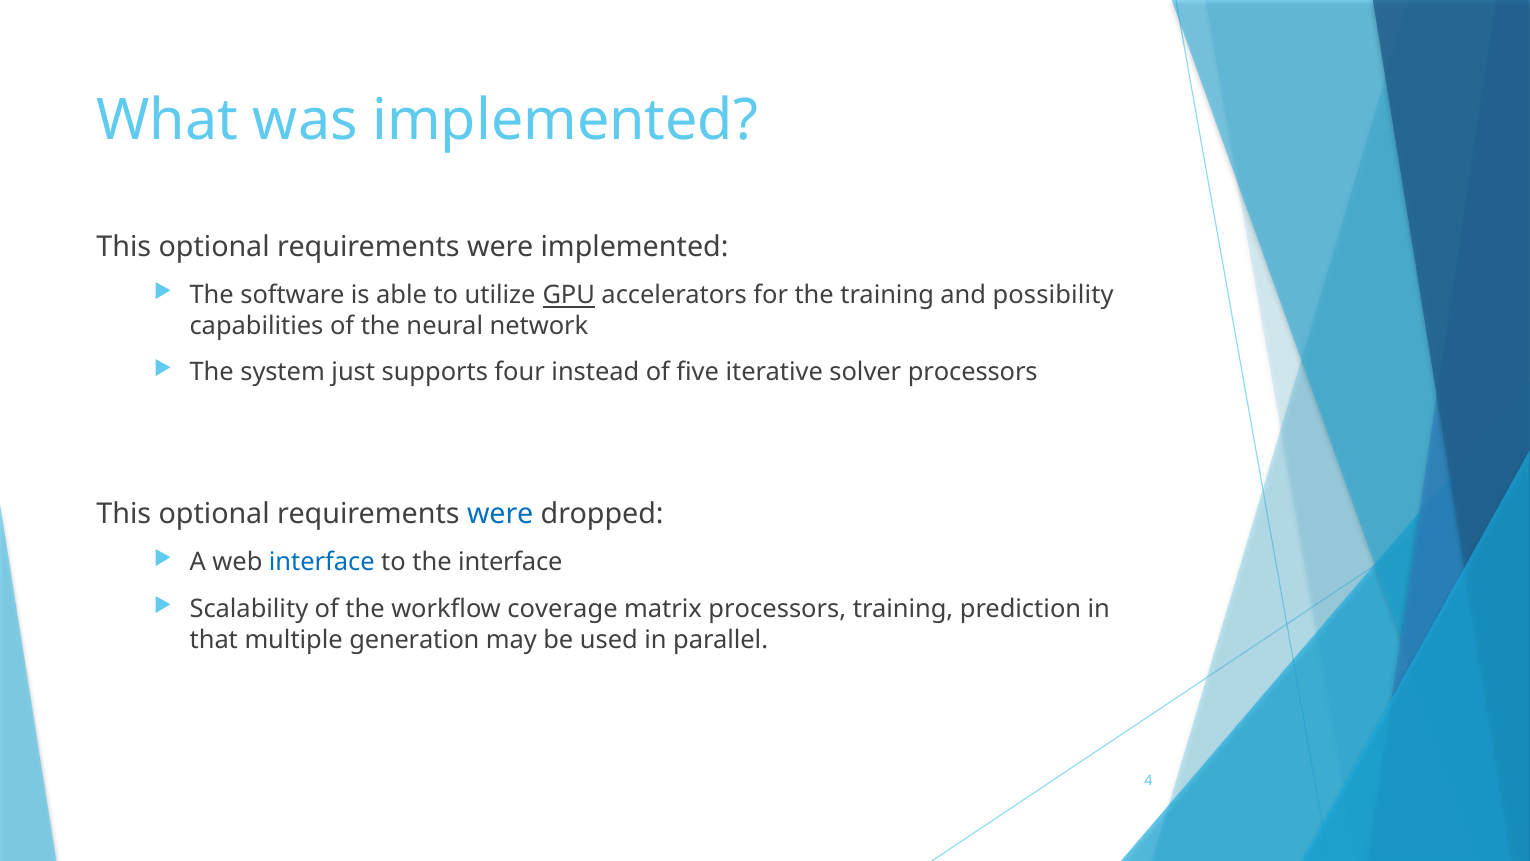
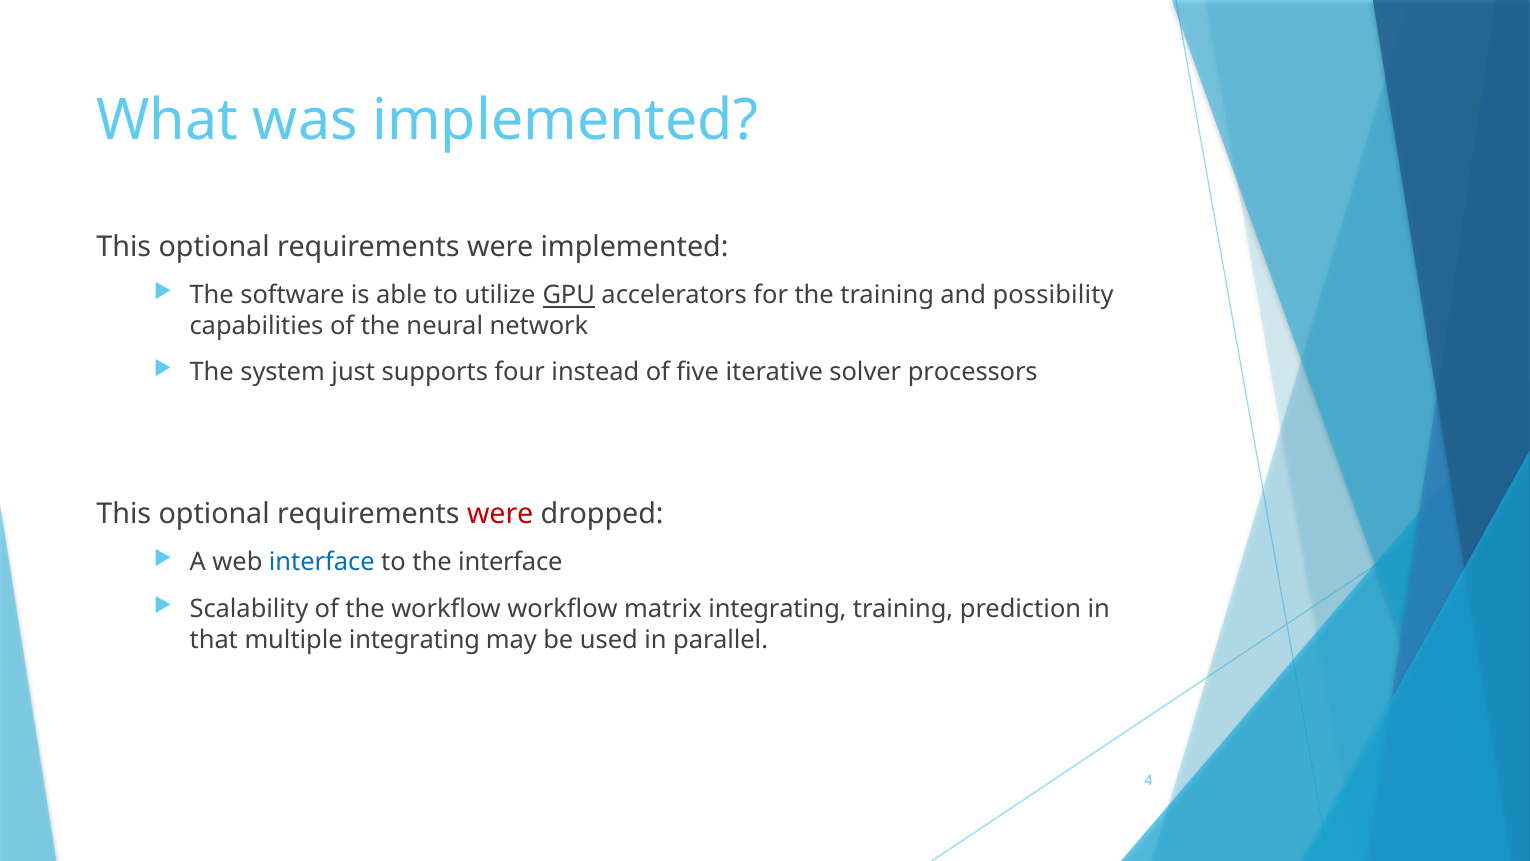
were colour: blue -> red (500, 514)
workflow coverage: coverage -> workflow (563, 609)
matrix processors: processors -> integrating (777, 609)
multiple generation: generation -> integrating (414, 639)
